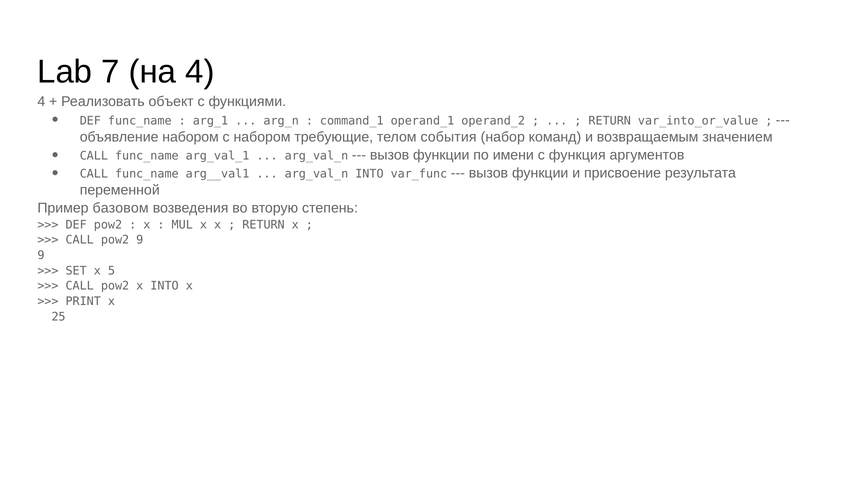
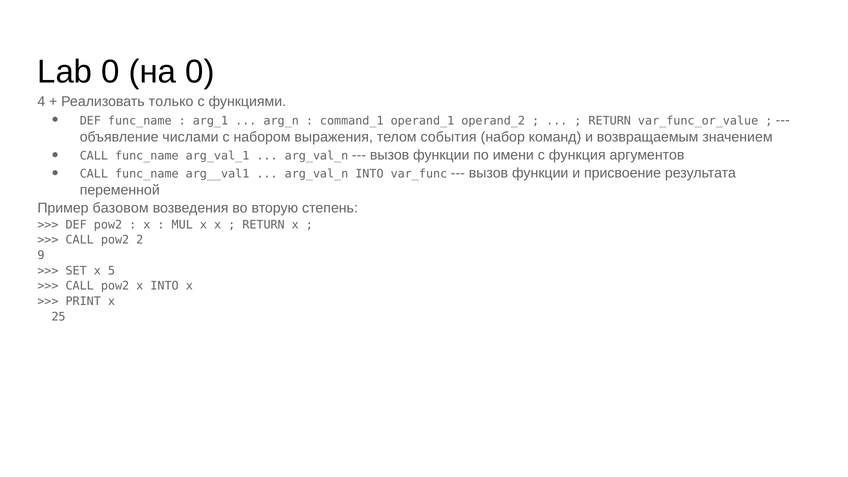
Lab 7: 7 -> 0 (111, 72)
на 4: 4 -> 0 (200, 72)
объект: объект -> только (171, 102)
var_into_or_value: var_into_or_value -> var_func_or_value (698, 121)
объявление набором: набором -> числами (190, 137)
требующие: требующие -> выражения (334, 137)
pow2 9: 9 -> 2 (140, 240)
